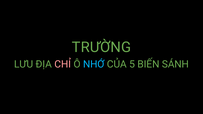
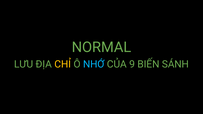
TRƯỜNG: TRƯỜNG -> NORMAL (102, 47)
CHỈ colour: pink -> yellow (63, 64)
5: 5 -> 9 (132, 64)
